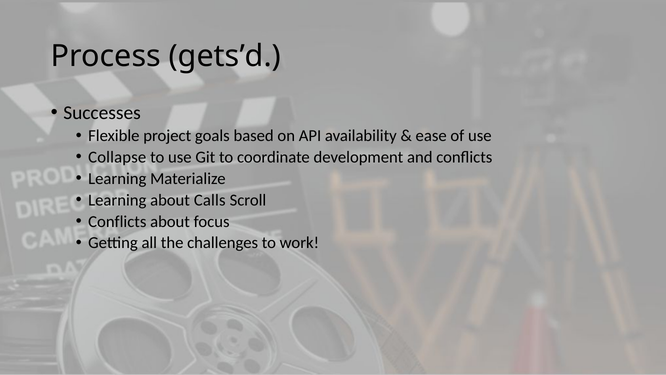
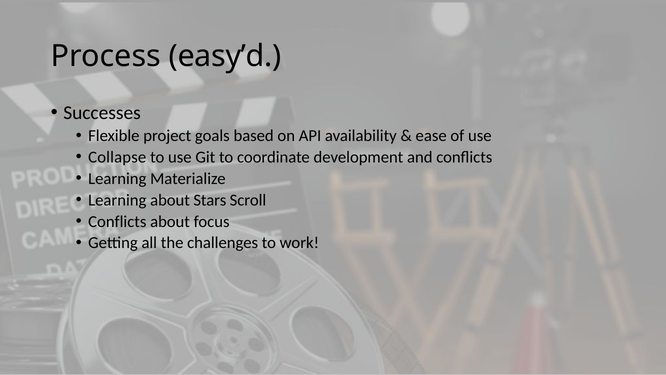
gets’d: gets’d -> easy’d (225, 56)
Calls: Calls -> Stars (210, 200)
